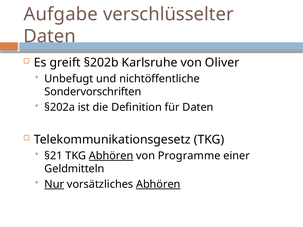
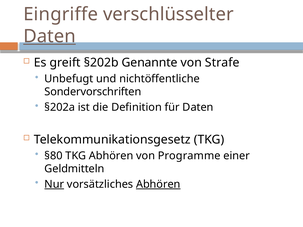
Aufgabe: Aufgabe -> Eingriffe (61, 14)
Daten underline: none -> present (50, 36)
Karlsruhe: Karlsruhe -> Genannte (150, 63)
Oliver: Oliver -> Strafe (222, 63)
§21: §21 -> §80 (54, 156)
Abhören underline: present -> none (111, 156)
